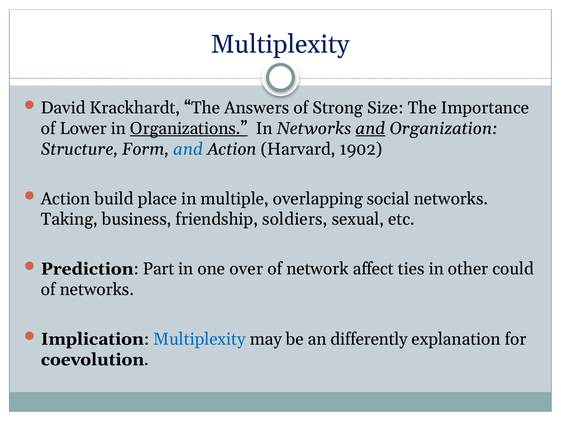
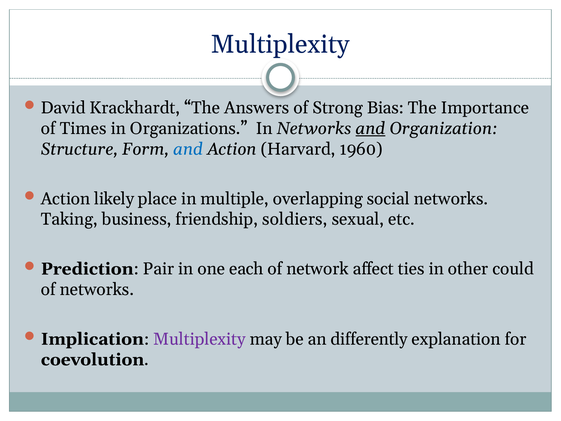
Size: Size -> Bias (386, 108)
Lower: Lower -> Times (83, 128)
Organizations underline: present -> none (189, 128)
1902: 1902 -> 1960 (361, 149)
build: build -> likely (114, 199)
Part: Part -> Pair (159, 269)
over: over -> each (246, 269)
Multiplexity colour: blue -> purple (199, 339)
